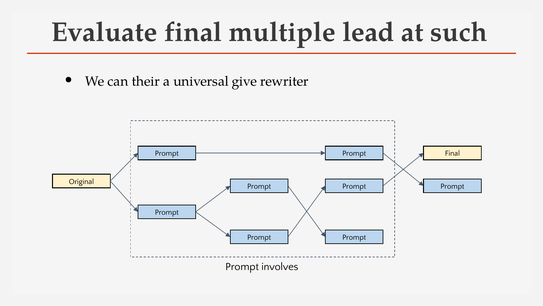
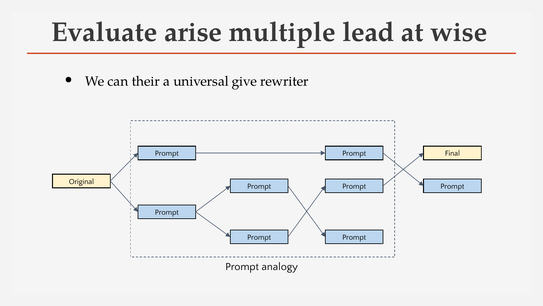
Evaluate final: final -> arise (193, 32)
such: such -> wise (459, 32)
involves: involves -> analogy (280, 266)
